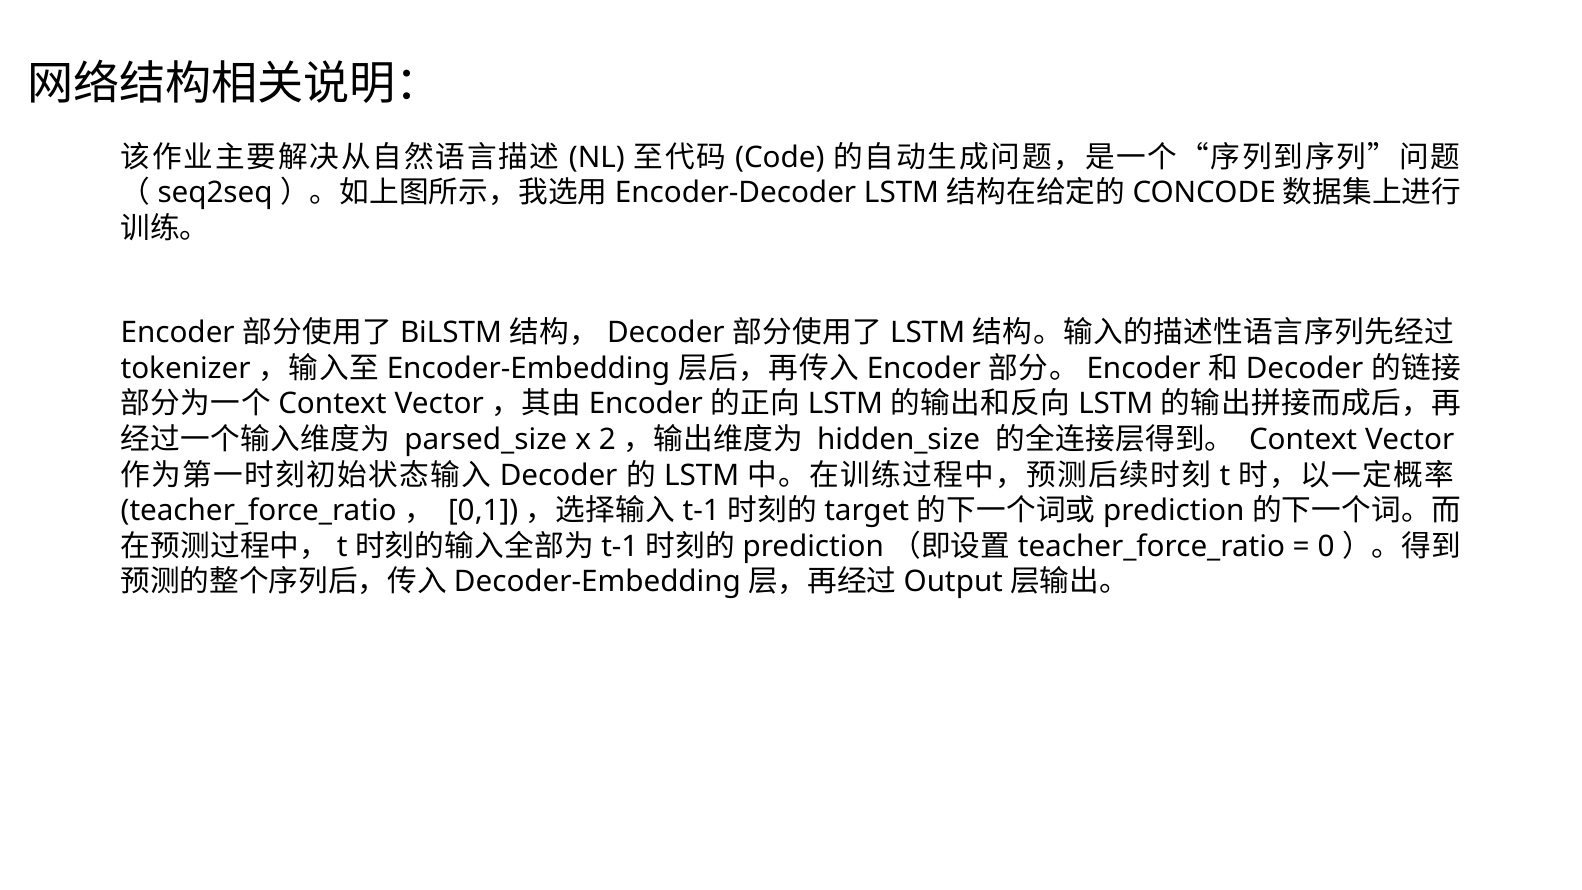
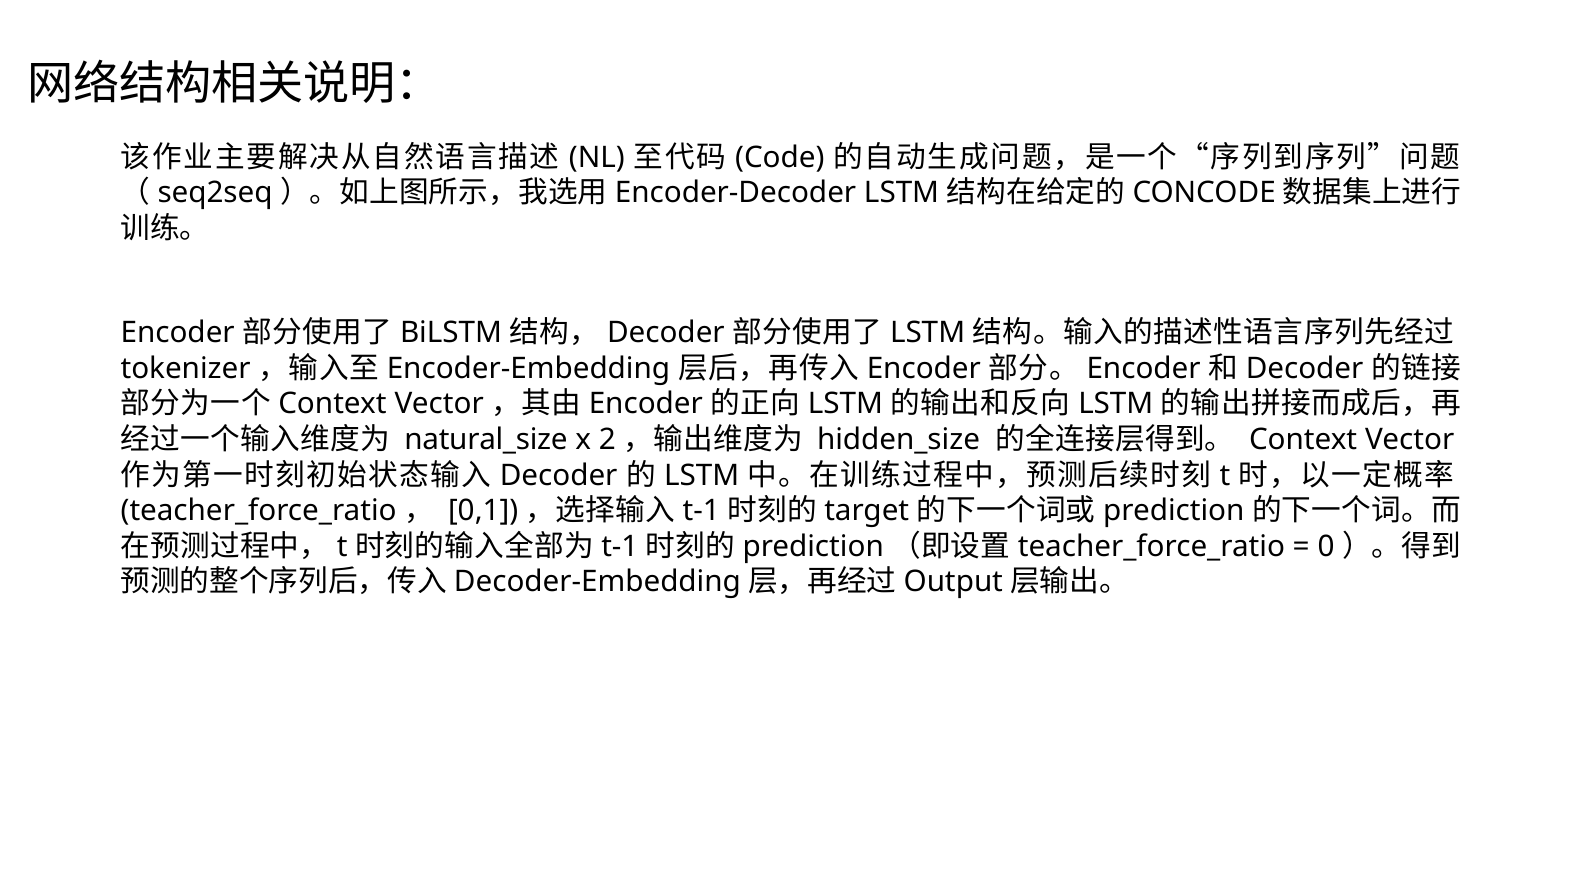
parsed_size: parsed_size -> natural_size (486, 440)
